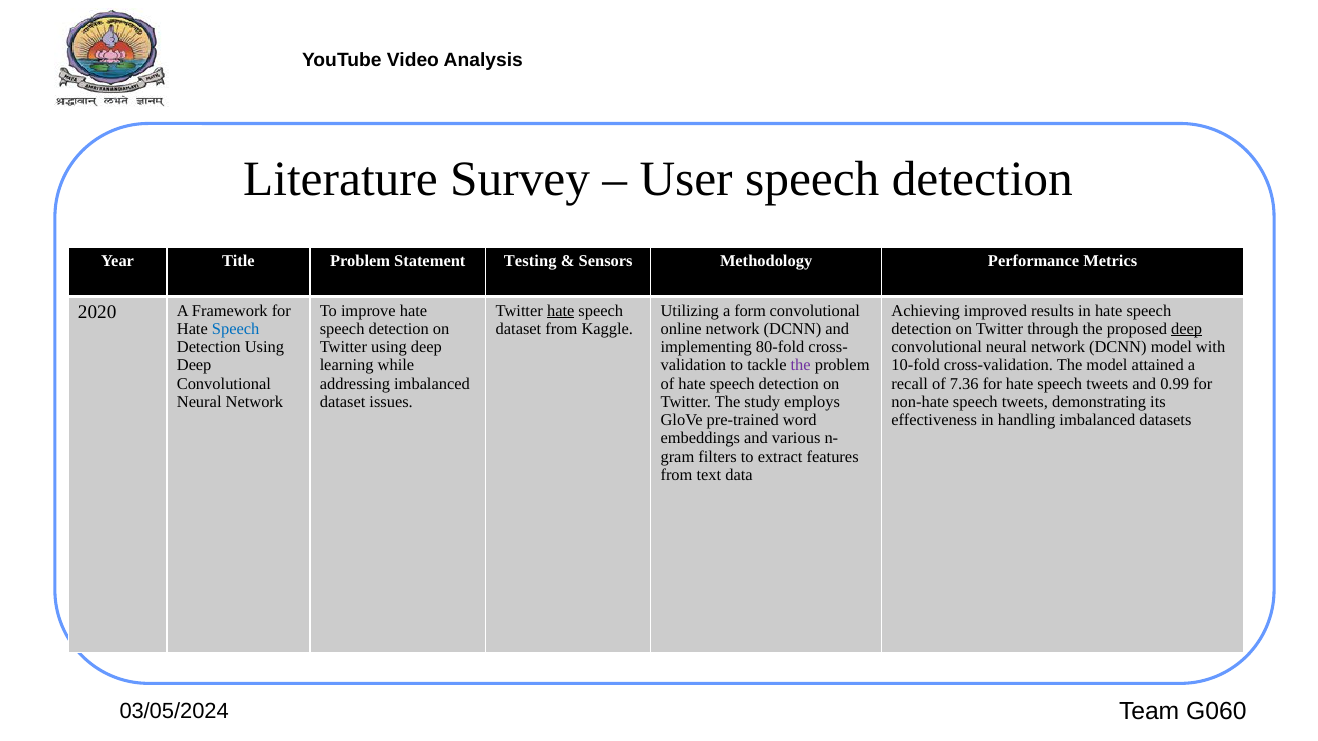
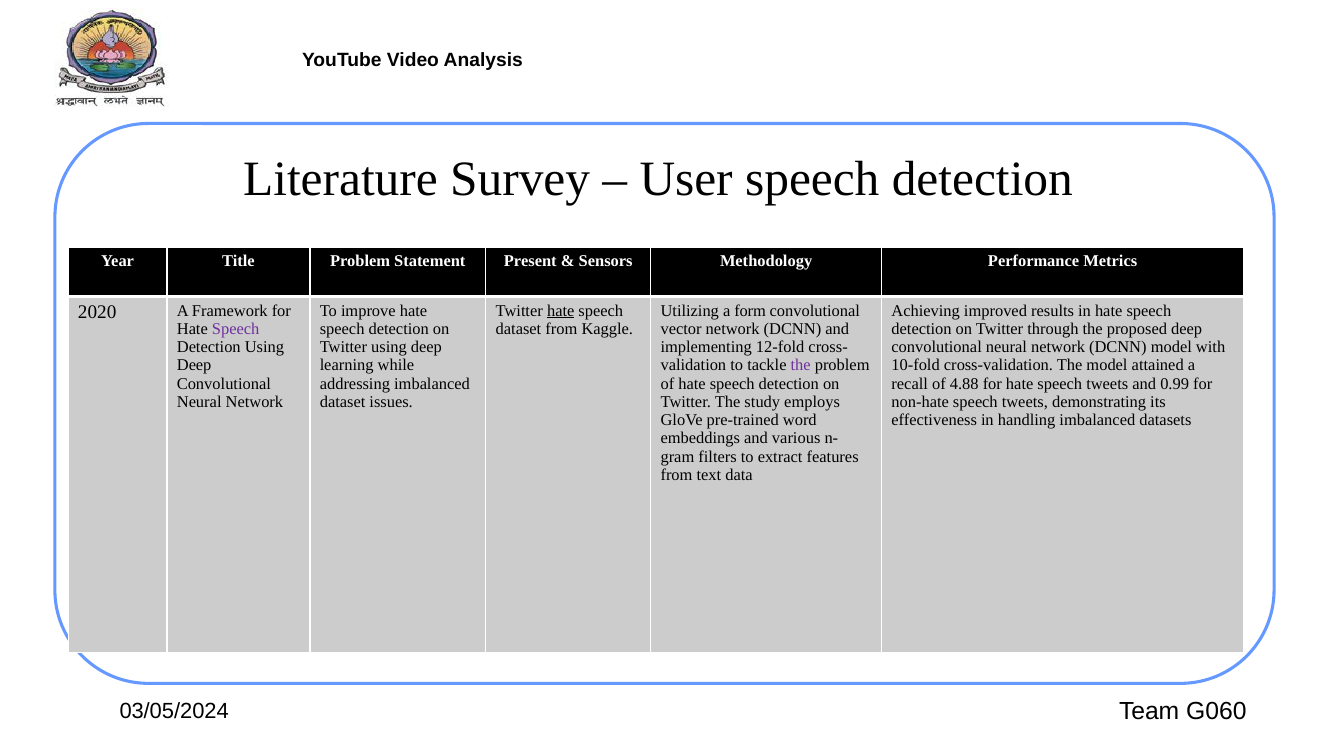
Testing: Testing -> Present (530, 261)
Speech colour: blue -> purple (236, 329)
online: online -> vector (681, 329)
deep underline: present -> none (1187, 329)
80-fold: 80-fold -> 12-fold (780, 347)
7.36: 7.36 -> 4.88 (964, 384)
